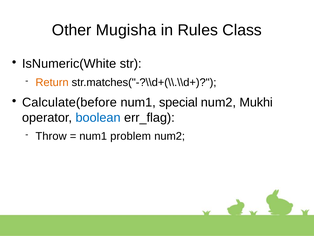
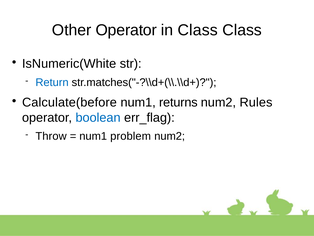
Other Mugisha: Mugisha -> Operator (126, 30)
in Rules: Rules -> Class (198, 30)
Return colour: orange -> blue (52, 82)
special: special -> returns (178, 102)
Mukhi: Mukhi -> Rules (256, 102)
